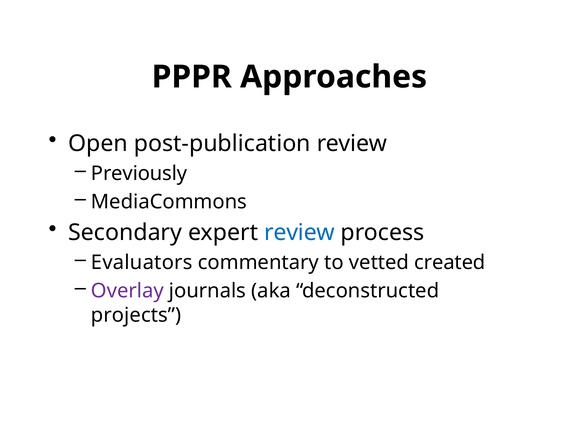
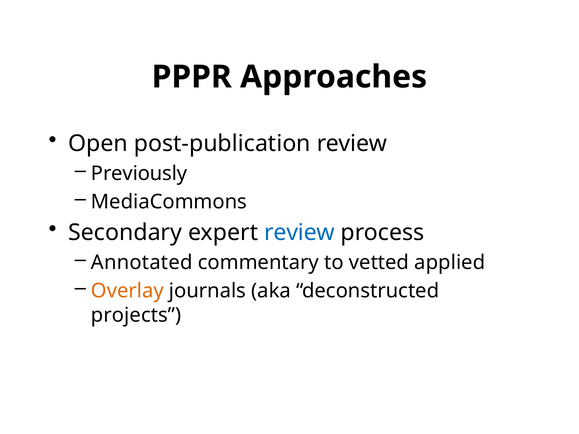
Evaluators: Evaluators -> Annotated (142, 263)
created: created -> applied (450, 263)
Overlay colour: purple -> orange (127, 291)
